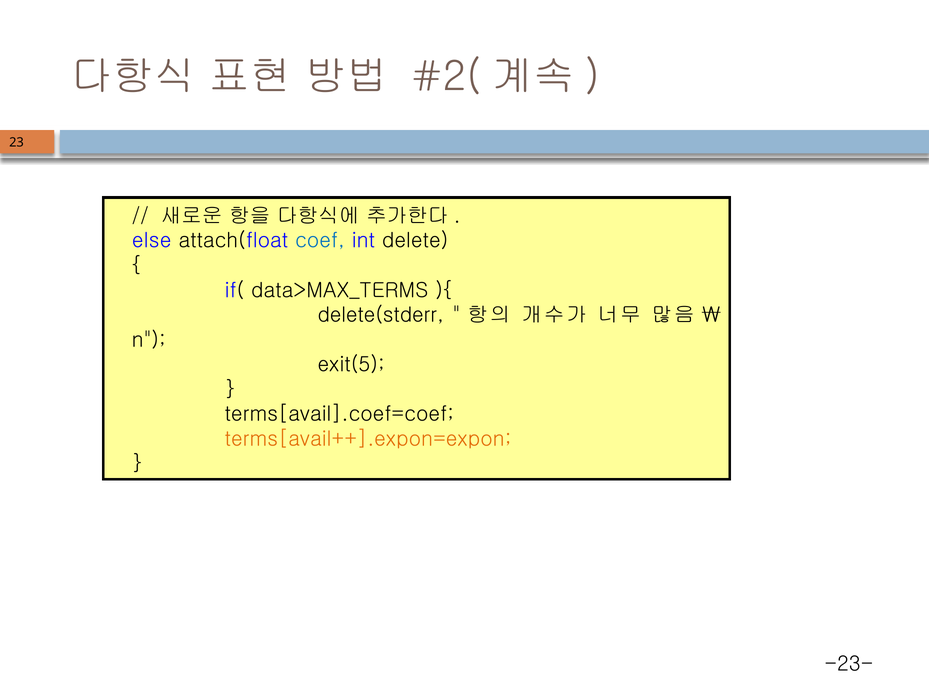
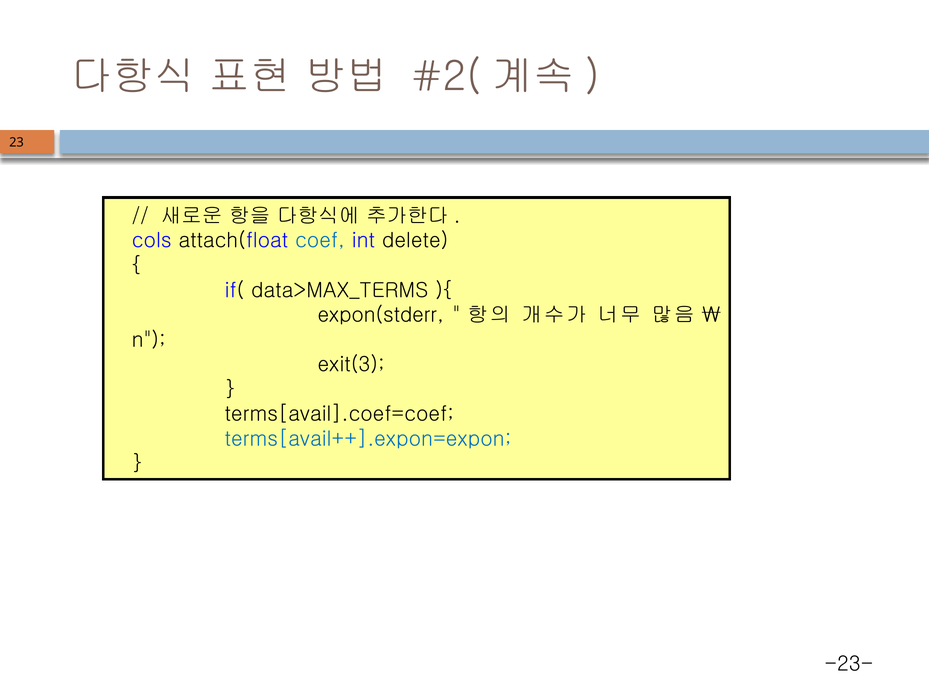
else: else -> cols (152, 241)
delete(stderr: delete(stderr -> expon(stderr (381, 315)
exit(5: exit(5 -> exit(3 (351, 364)
terms[avail++].expon=expon colour: orange -> blue (368, 439)
